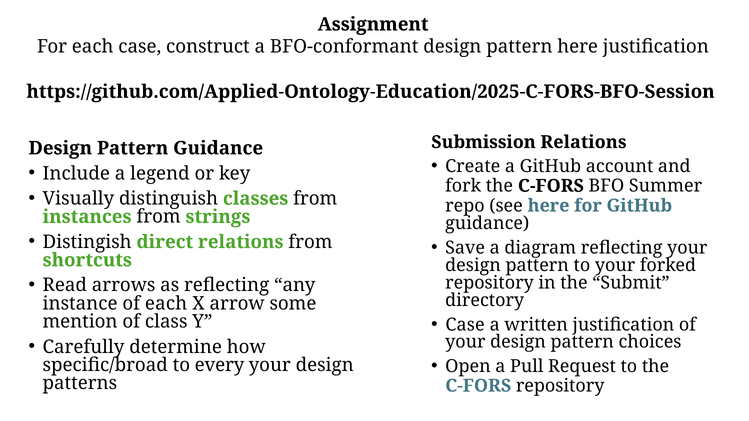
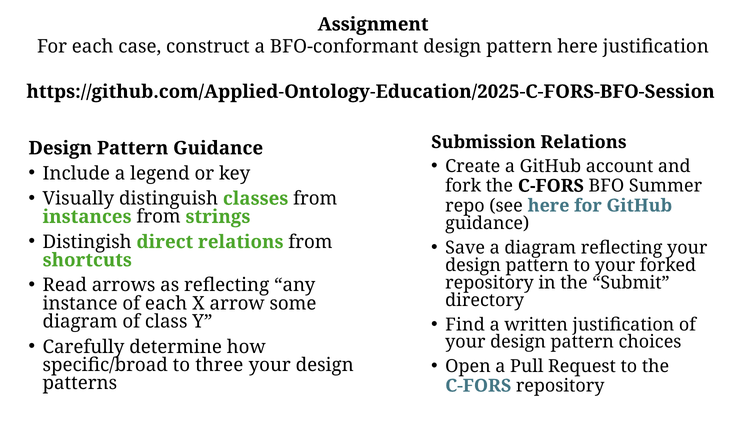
Case: Case -> Find (465, 325)
mention: mention -> diagram (80, 322)
every: every -> three (219, 365)
